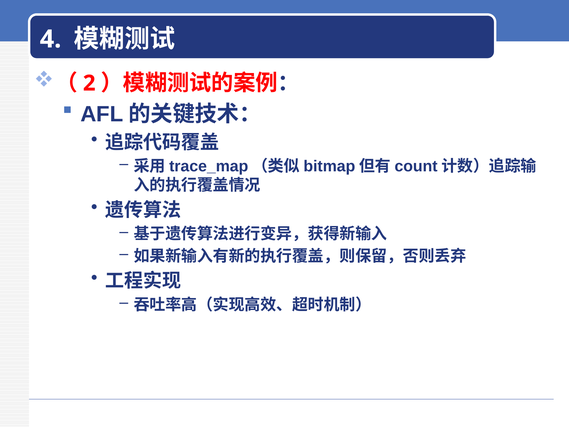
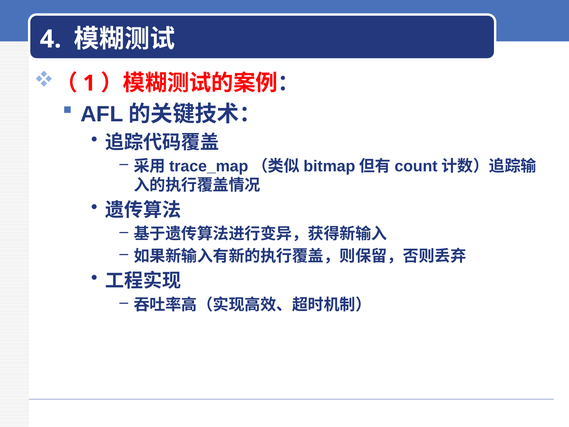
2: 2 -> 1 (89, 83)
